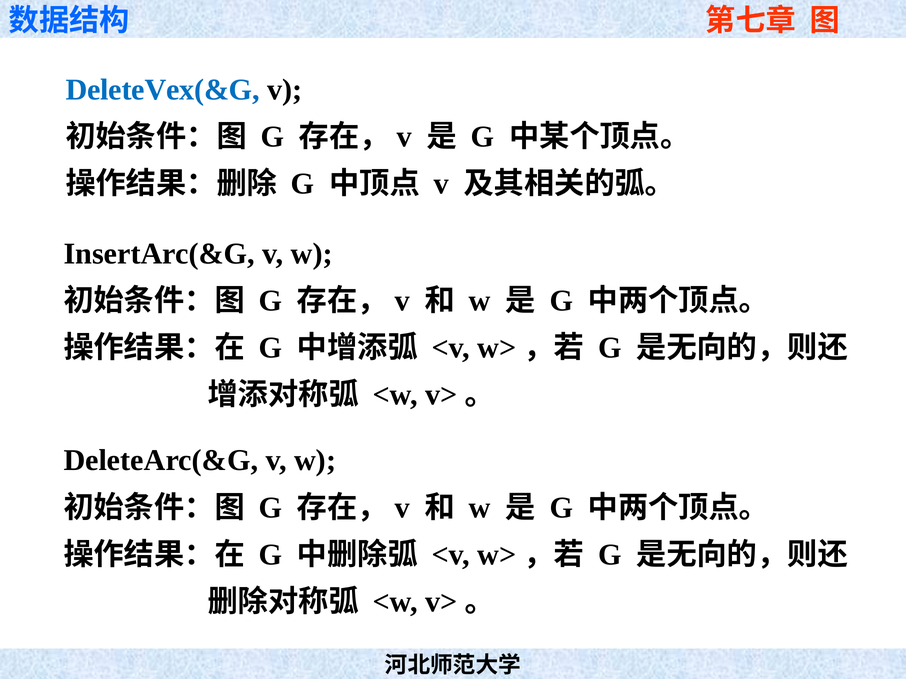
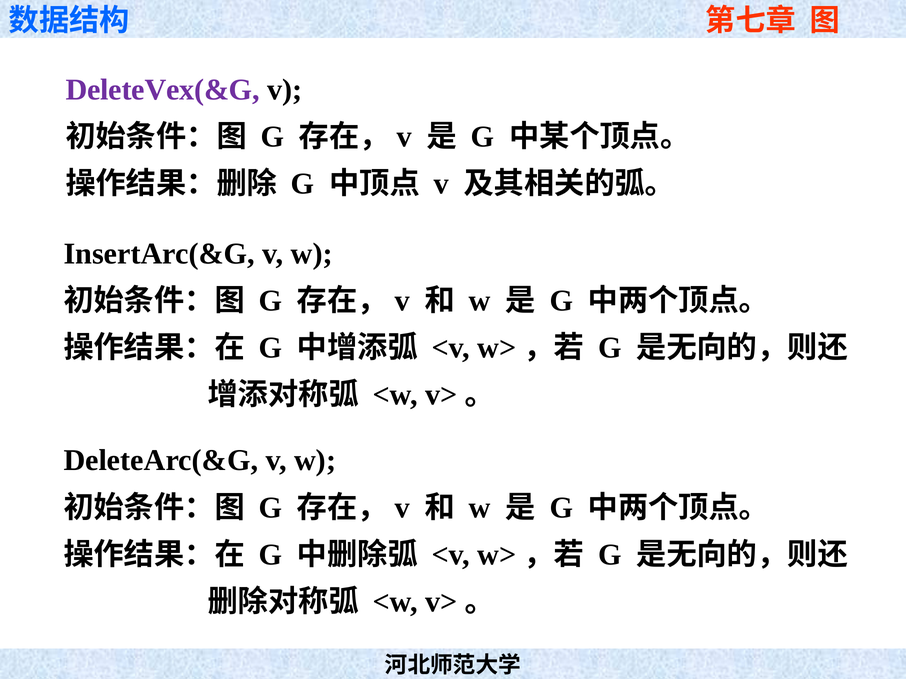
DeleteVex(&G colour: blue -> purple (163, 90)
